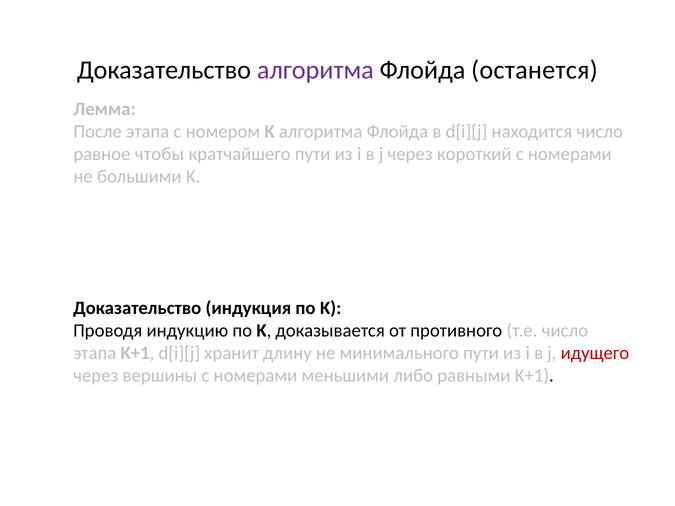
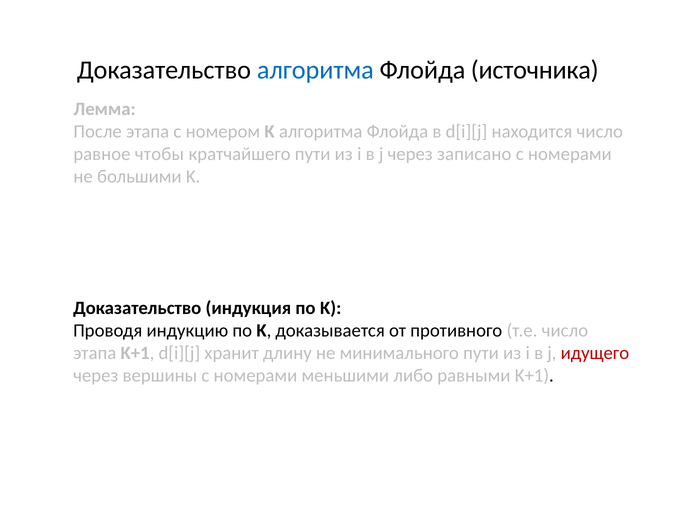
алгоритма colour: purple -> blue (315, 70)
останется: останется -> источника (535, 70)
короткий: короткий -> записано (474, 154)
